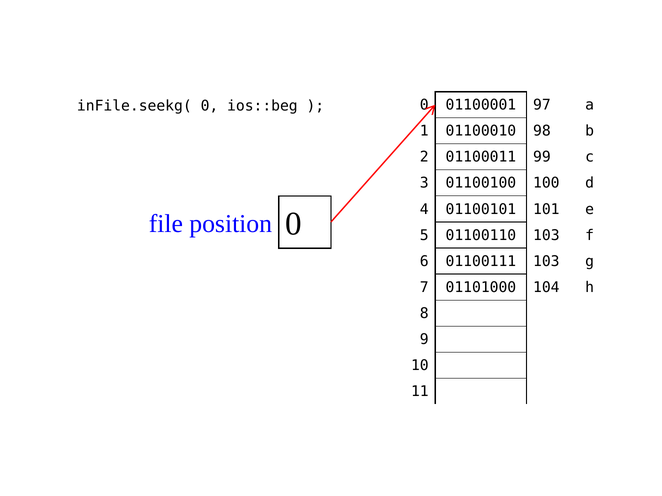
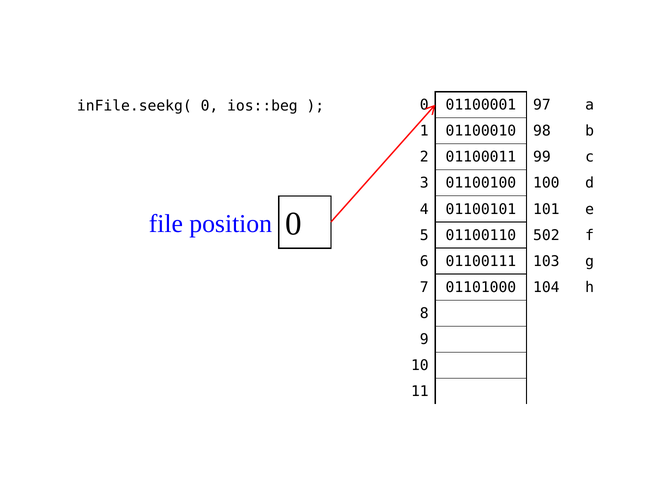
01100110 103: 103 -> 502 (546, 235)
